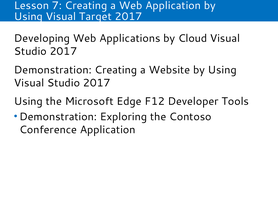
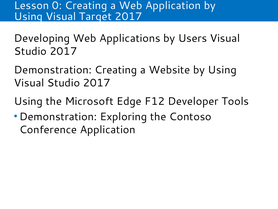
7: 7 -> 0 (57, 5)
Cloud: Cloud -> Users (193, 38)
